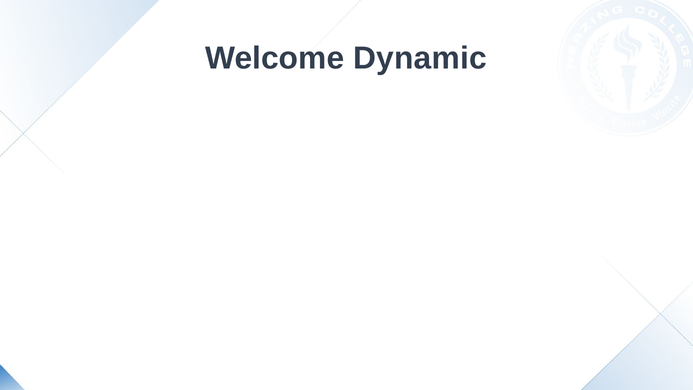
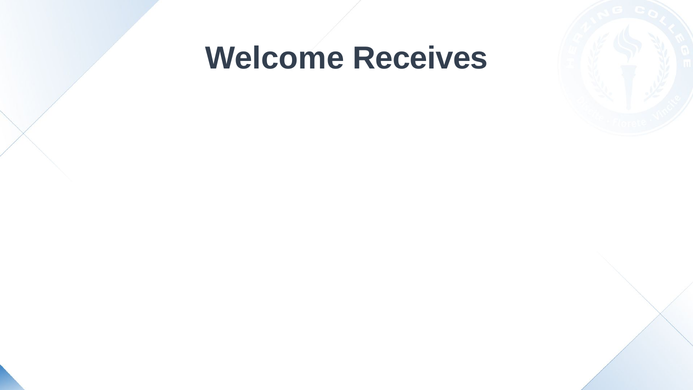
Dynamic: Dynamic -> Receives (420, 58)
